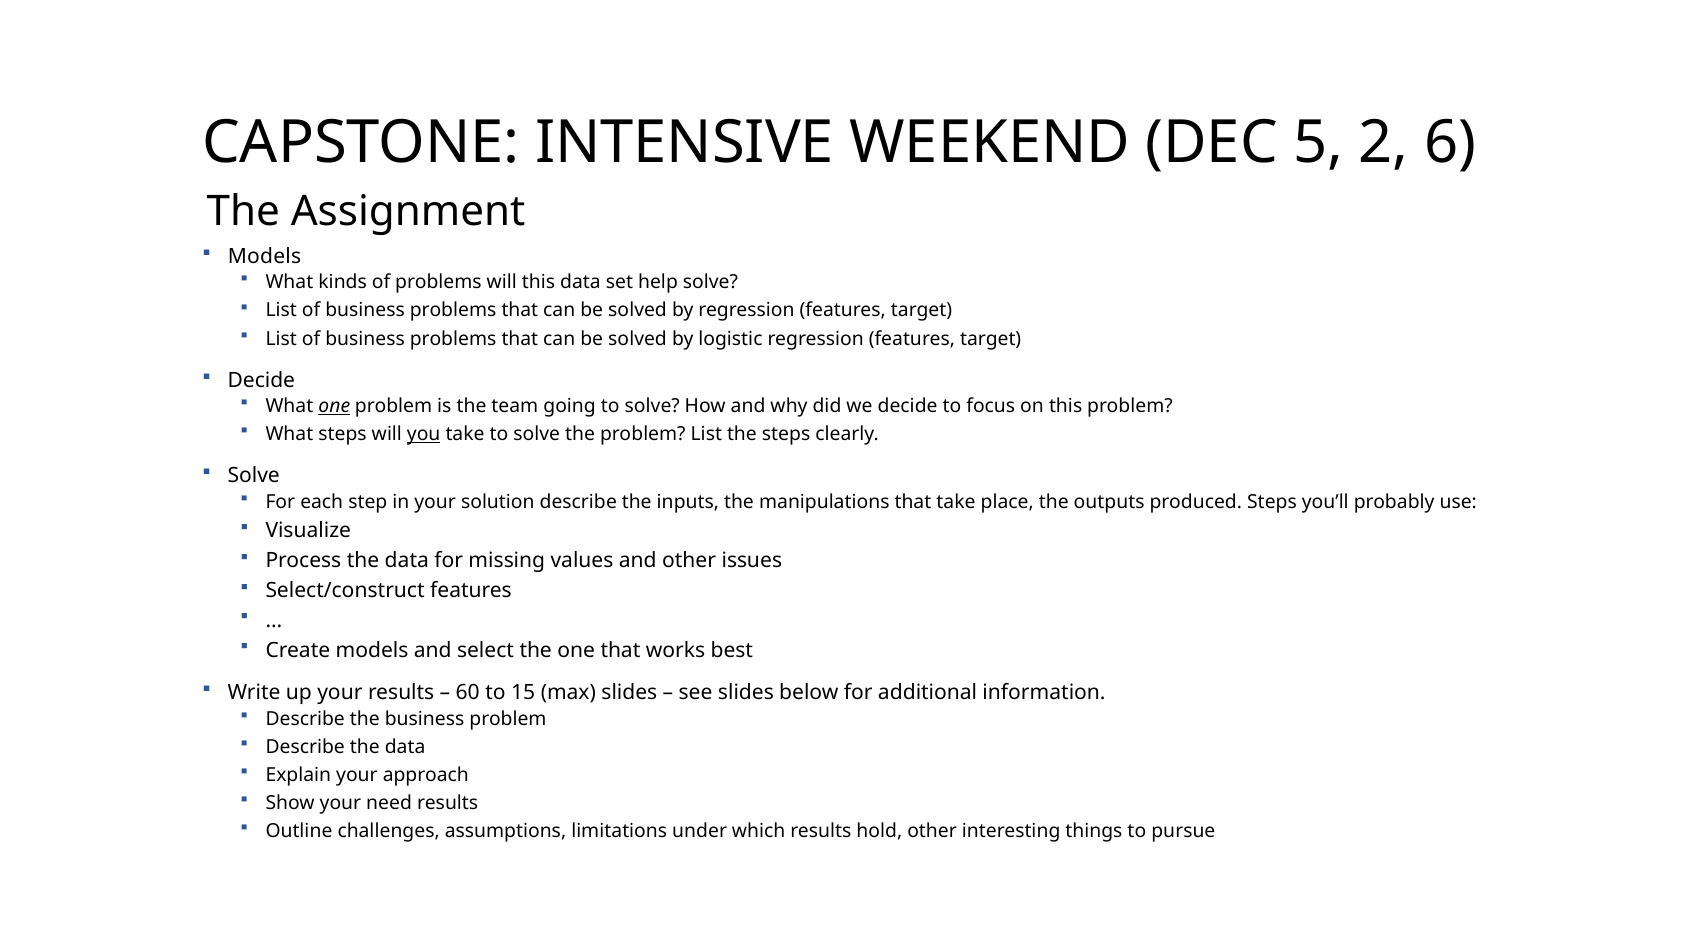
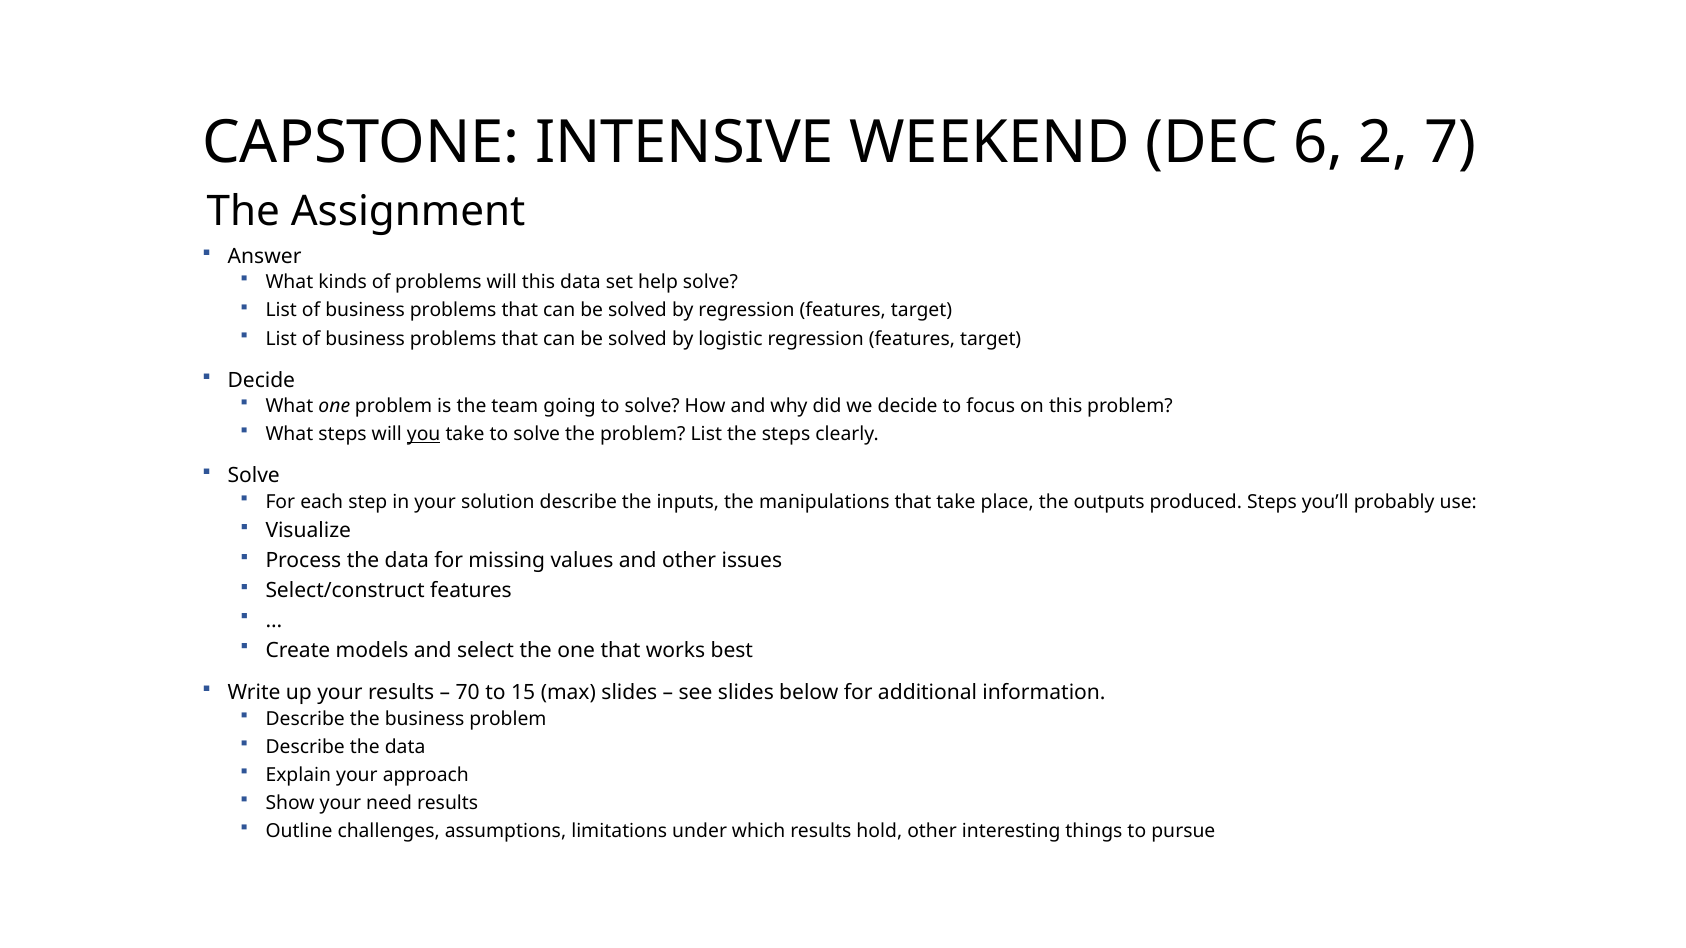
5: 5 -> 6 (1318, 143)
6: 6 -> 7 (1450, 143)
Models: Models -> Answer (265, 257)
one underline: present -> none (334, 406)
60: 60 -> 70 (468, 693)
